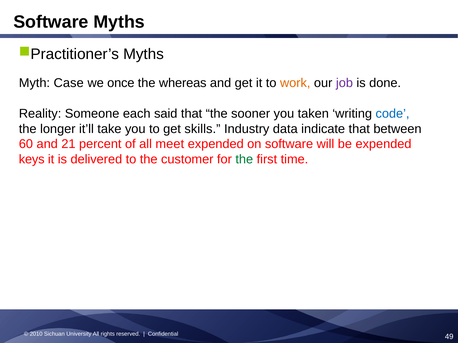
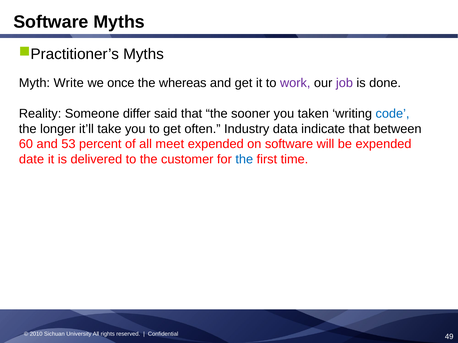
Case: Case -> Write (69, 83)
work colour: orange -> purple (295, 83)
each: each -> differ (137, 114)
skills: skills -> often (203, 129)
21: 21 -> 53 (68, 144)
keys: keys -> date (32, 160)
the colour: green -> blue (244, 160)
